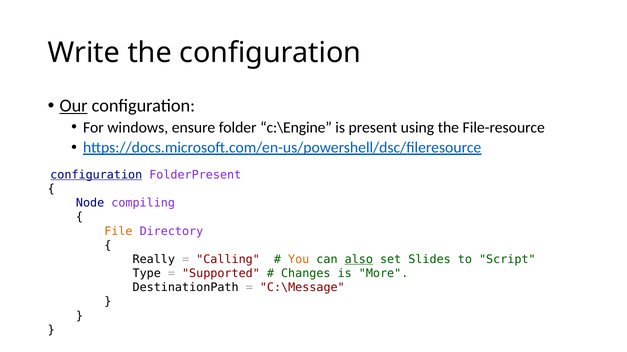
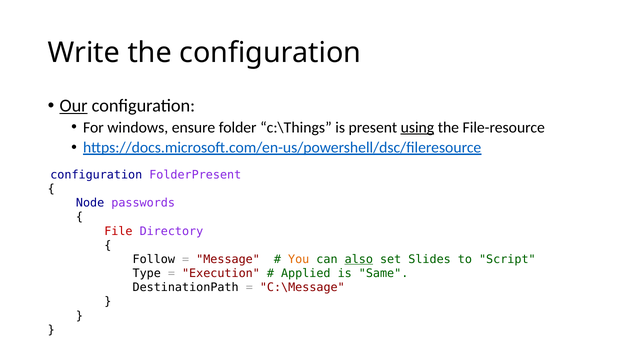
c:\Engine: c:\Engine -> c:\Things (296, 128)
using underline: none -> present (417, 128)
configuration underline: present -> none (96, 175)
compiling: compiling -> passwords (143, 203)
File colour: orange -> red (118, 232)
Really: Really -> Follow (154, 260)
Calling: Calling -> Message (228, 260)
Supported: Supported -> Execution (221, 274)
Changes: Changes -> Applied (306, 274)
More: More -> Same (384, 274)
